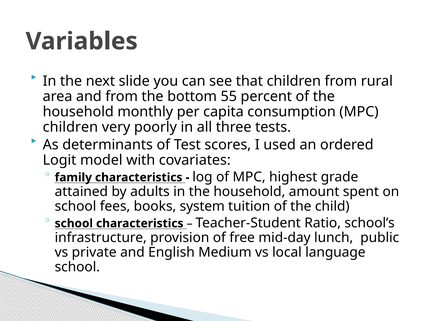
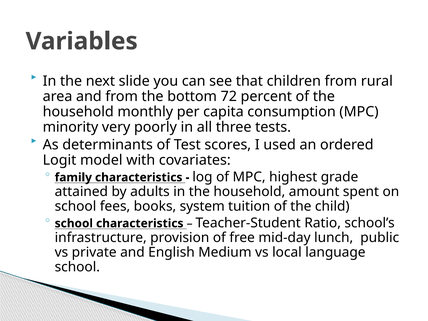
55: 55 -> 72 (229, 96)
children: children -> minority (71, 127)
